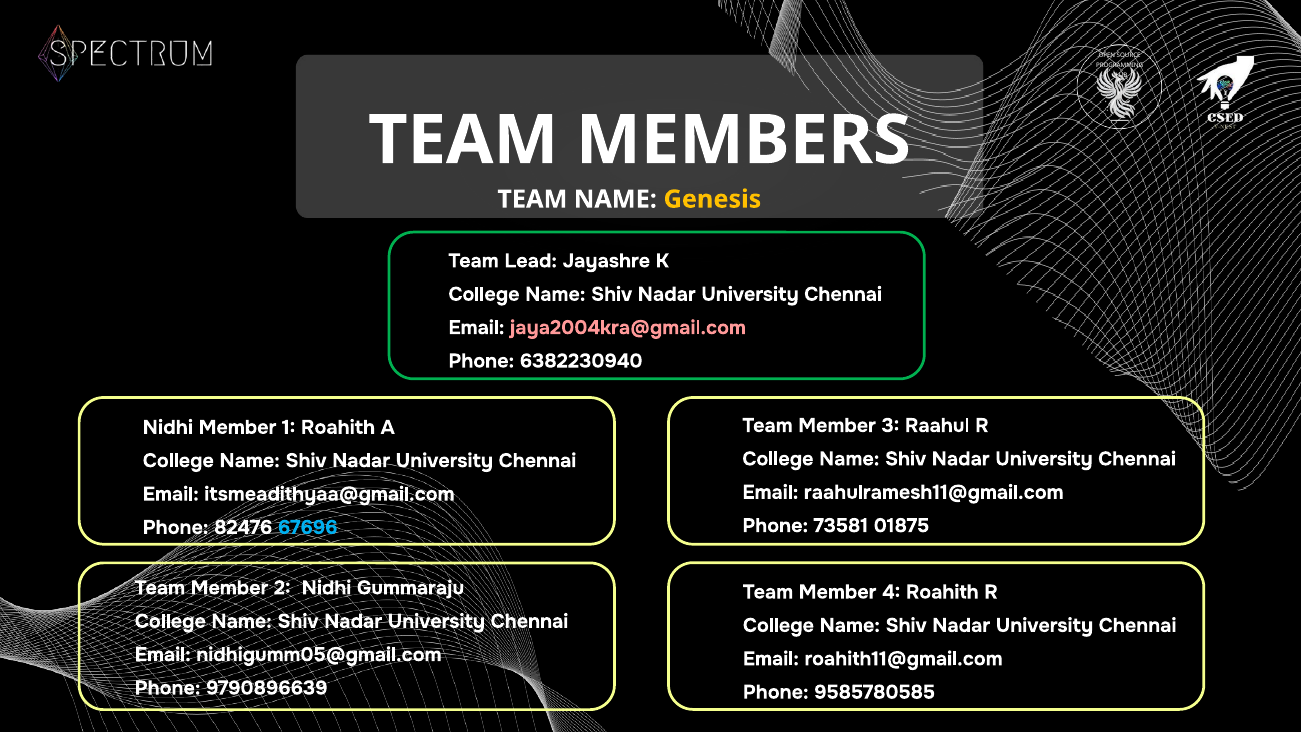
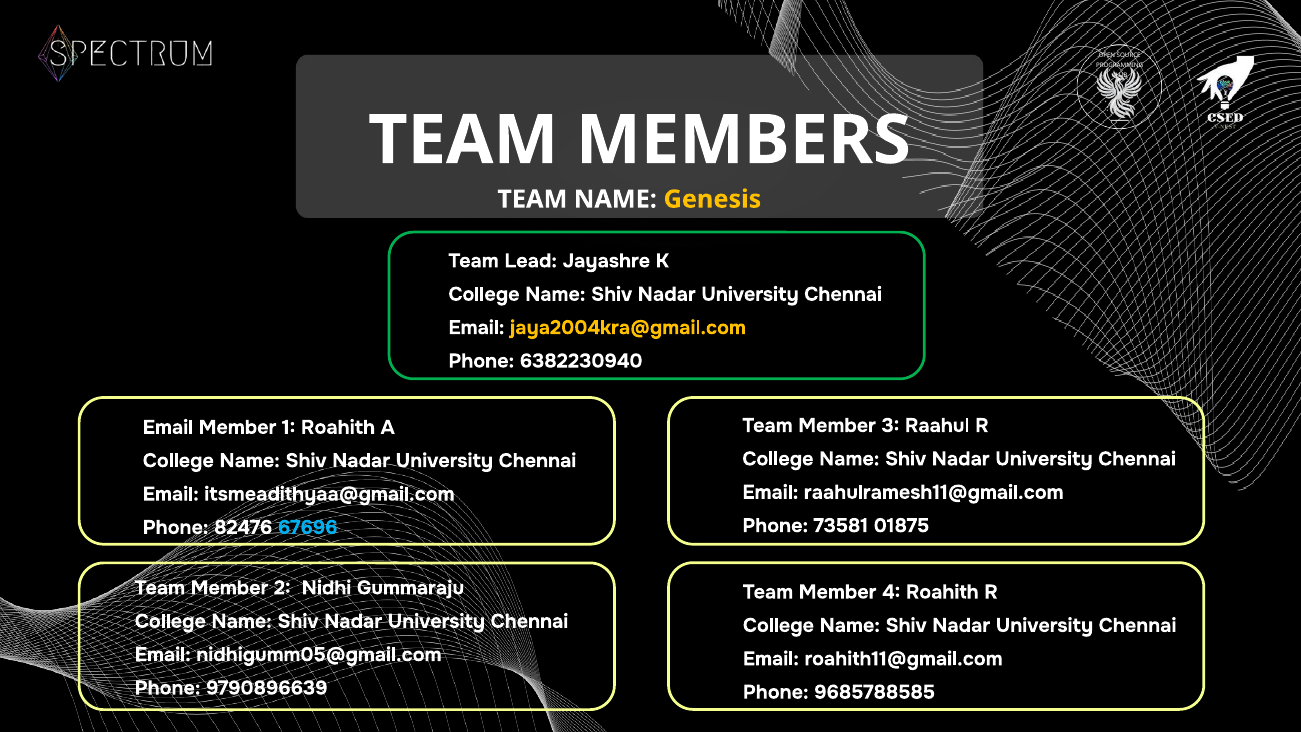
jaya2004kra@gmail.com colour: pink -> yellow (628, 328)
Nidhi: Nidhi -> Email (168, 427)
9585780585: 9585780585 -> 9685788585 (875, 692)
